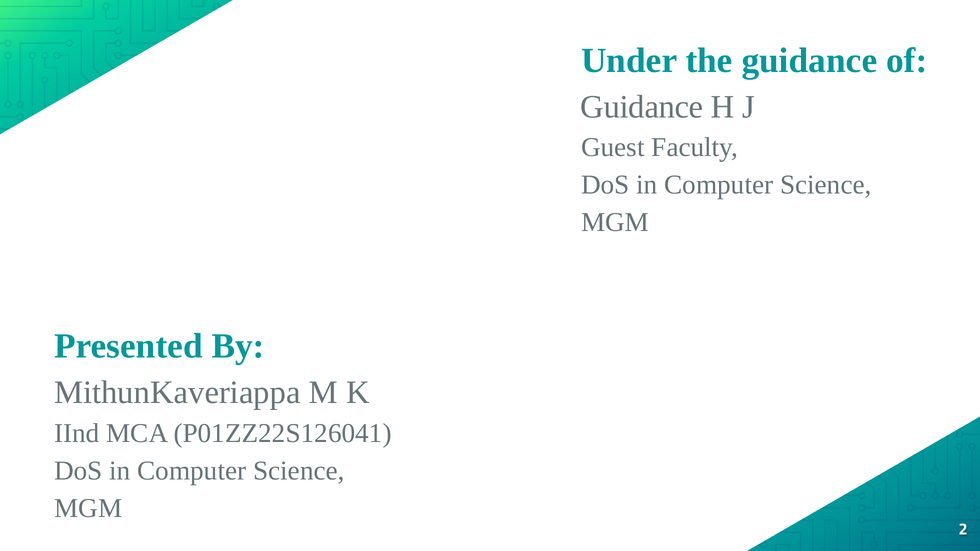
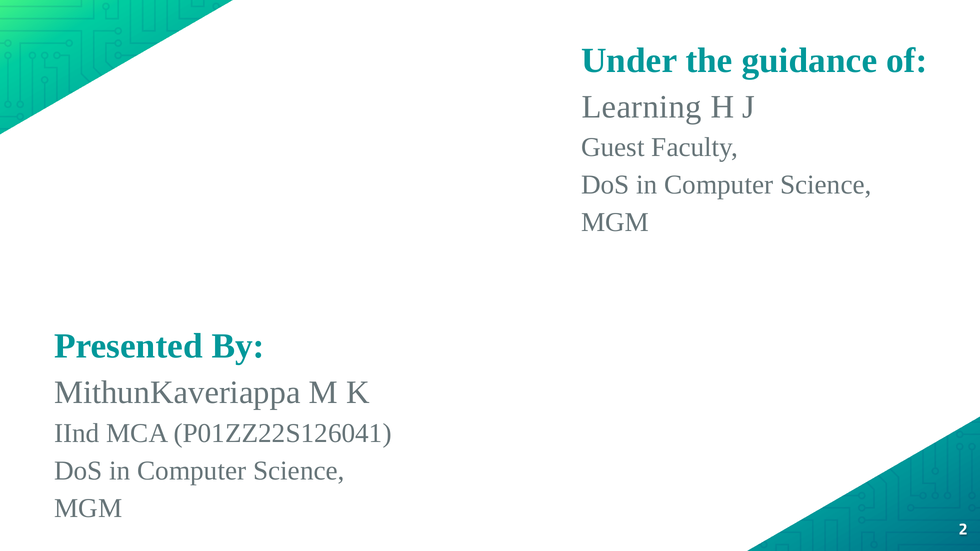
Guidance: Guidance -> Learning (642, 107)
